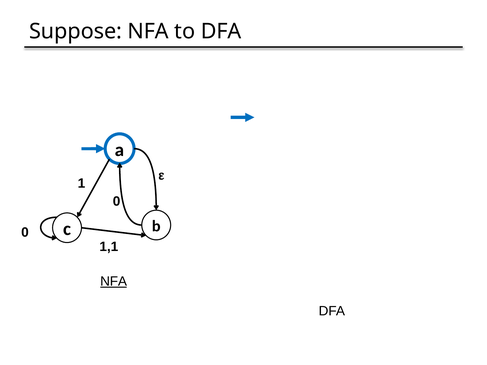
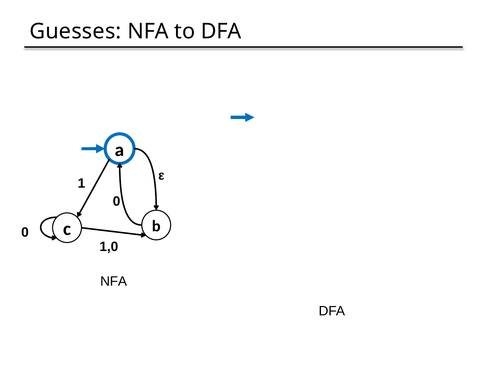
Suppose: Suppose -> Guesses (75, 32)
1,1: 1,1 -> 1,0 (109, 247)
NFA underline: present -> none (114, 282)
